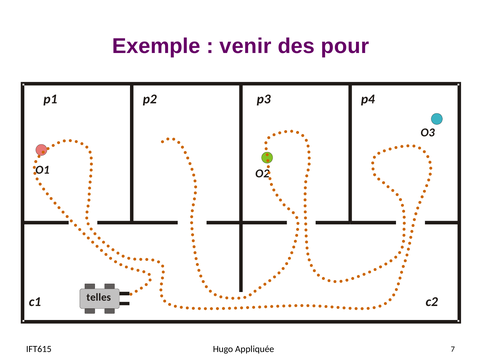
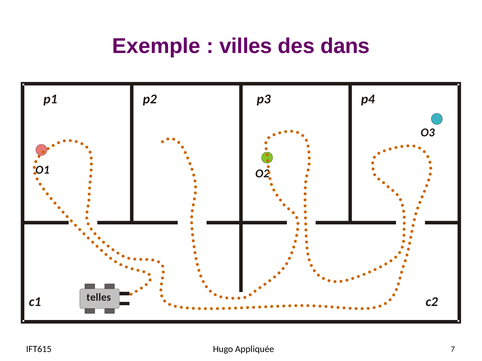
venir: venir -> villes (246, 46)
pour: pour -> dans (345, 46)
